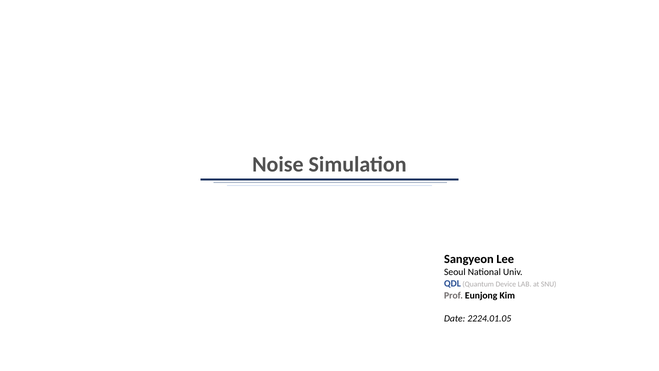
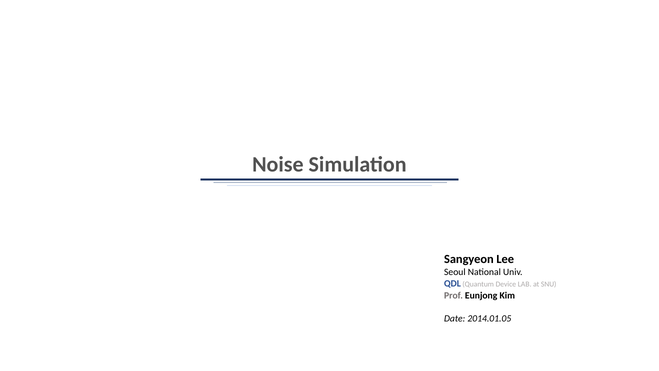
2224.01.05: 2224.01.05 -> 2014.01.05 (489, 318)
